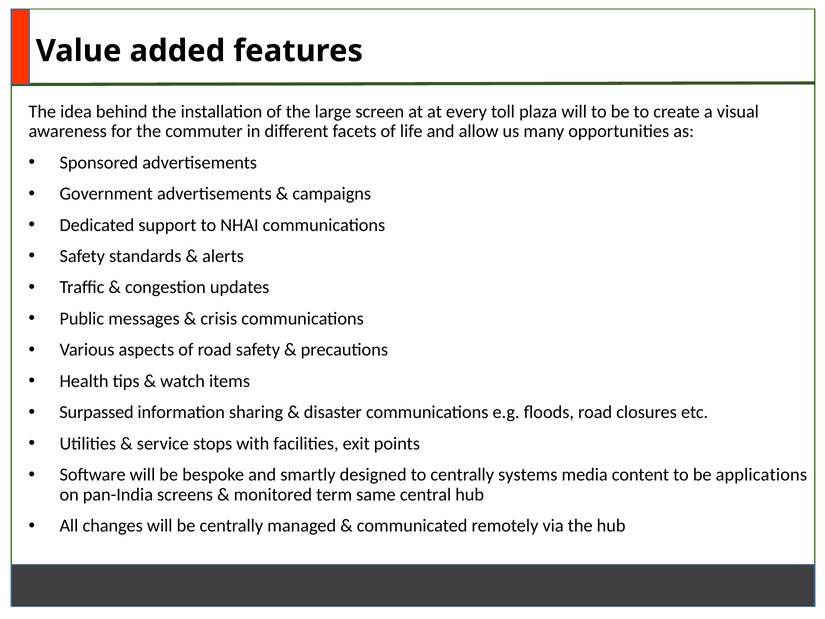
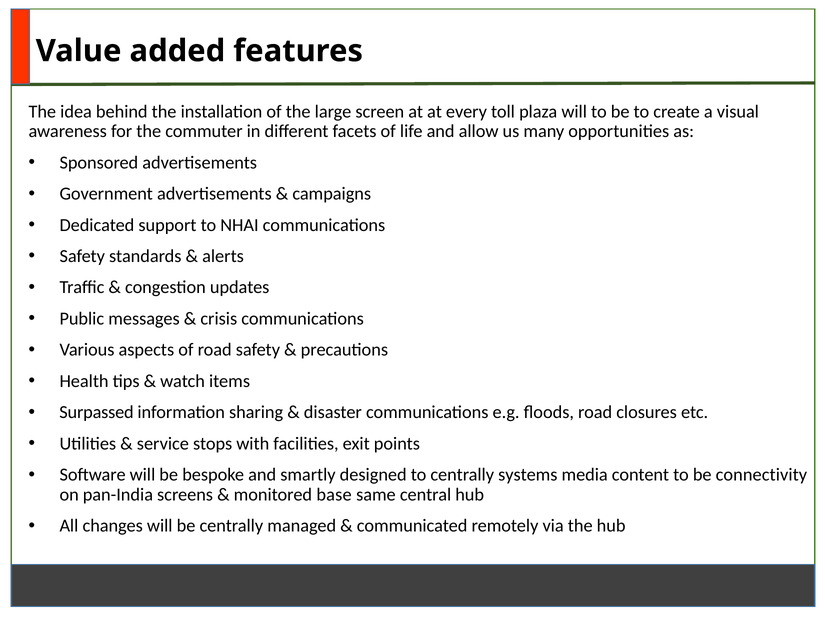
applications: applications -> connectivity (761, 475)
term: term -> base (334, 494)
